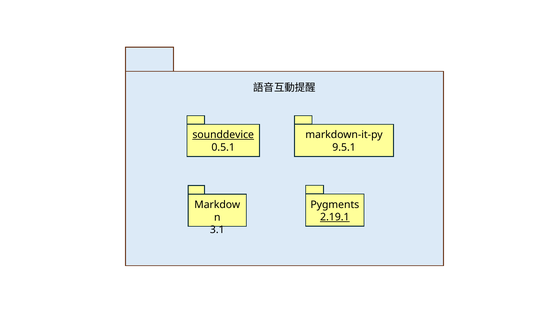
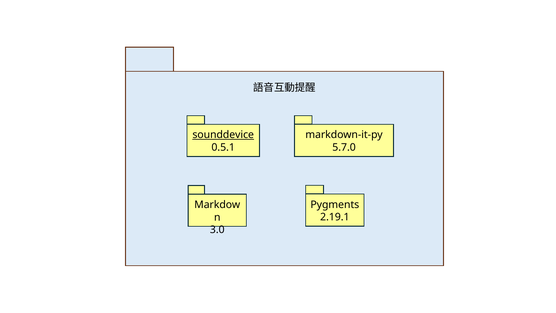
9.5.1: 9.5.1 -> 5.7.0 (344, 147)
2.19.1 underline: present -> none (335, 217)
3.1: 3.1 -> 3.0 (217, 230)
